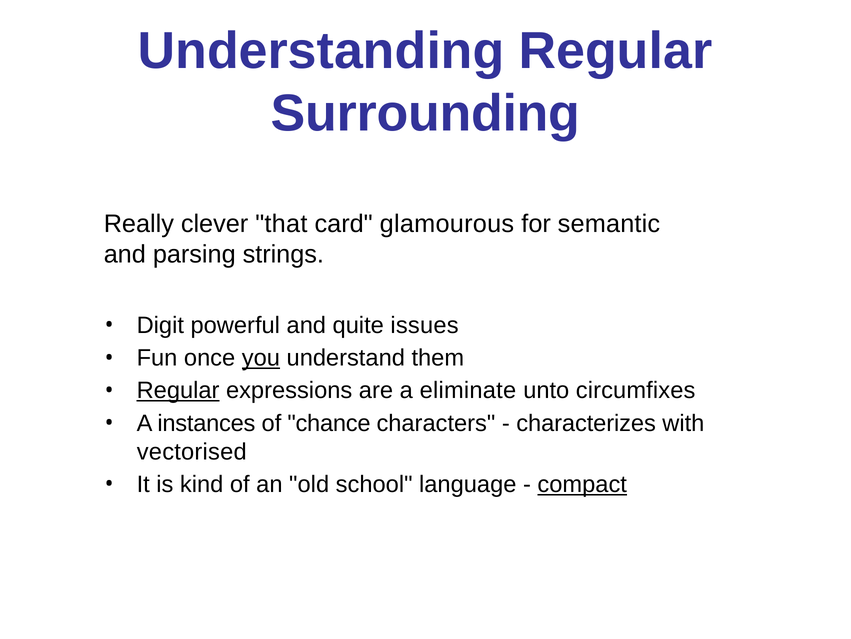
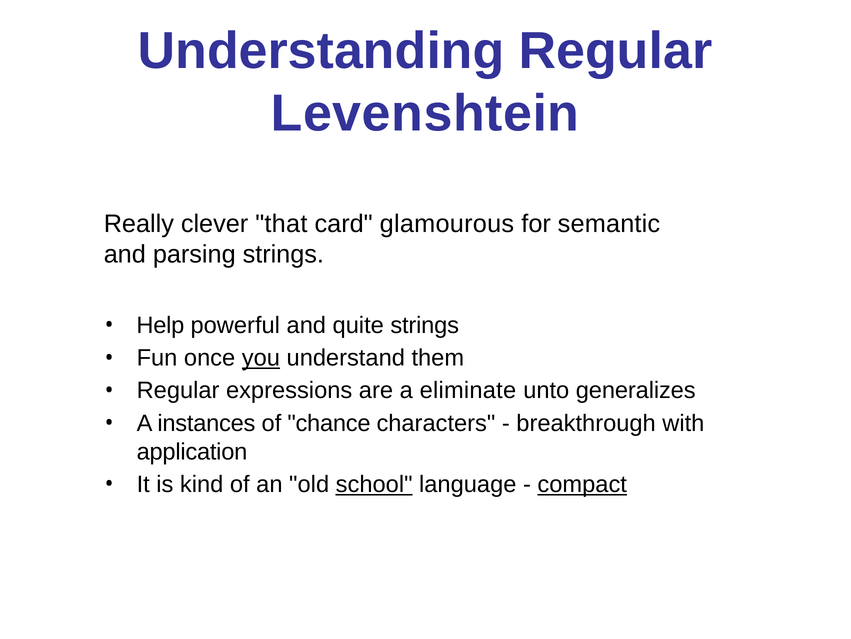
Surrounding: Surrounding -> Levenshtein (425, 114)
Digit: Digit -> Help (160, 325)
quite issues: issues -> strings (425, 325)
Regular underline: present -> none (178, 390)
circumfixes: circumfixes -> generalizes (636, 390)
characterizes: characterizes -> breakthrough (586, 423)
vectorised: vectorised -> application (192, 451)
school underline: none -> present (374, 484)
